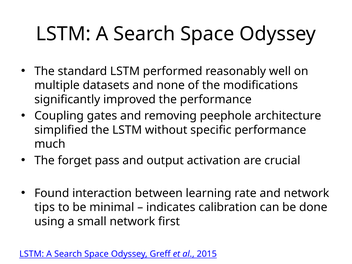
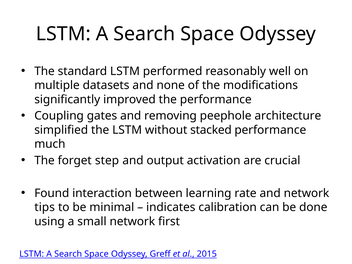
specific: specific -> stacked (211, 130)
pass: pass -> step (107, 160)
